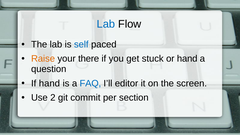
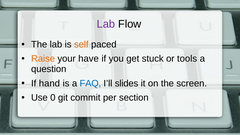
Lab colour: blue -> purple (106, 24)
self colour: blue -> orange (81, 44)
there: there -> have (89, 59)
or hand: hand -> tools (187, 59)
editor: editor -> slides (127, 83)
2: 2 -> 0 (53, 98)
